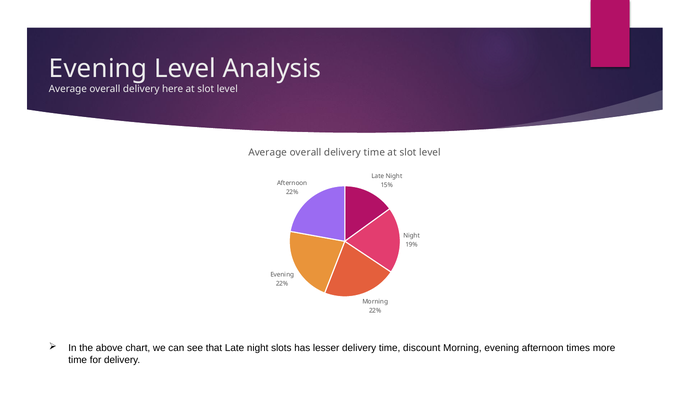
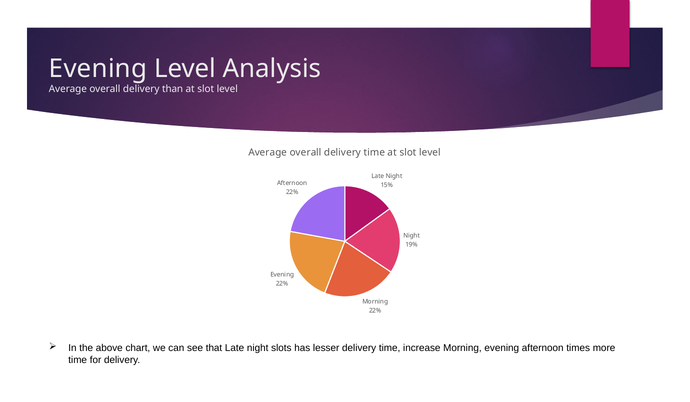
here: here -> than (173, 89)
discount: discount -> increase (422, 348)
